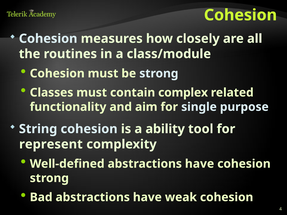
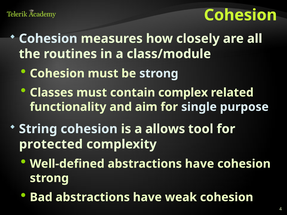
ability: ability -> allows (165, 129)
represent: represent -> protected (51, 144)
